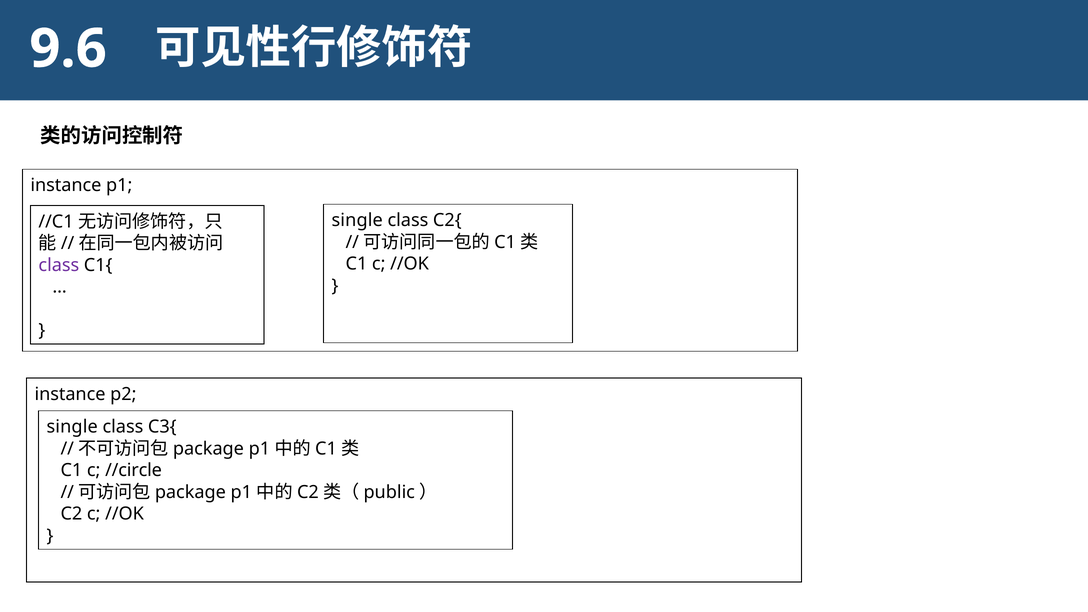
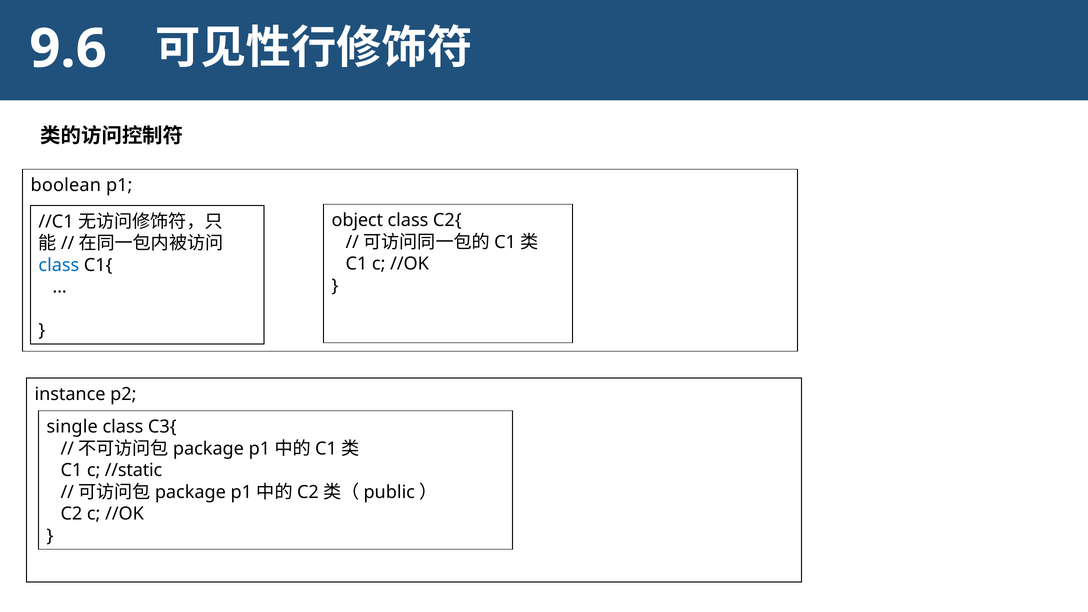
instance: instance -> boolean (66, 185)
single: single -> object (357, 220)
class colour: purple -> blue (59, 265)
//circle: //circle -> //static (134, 470)
